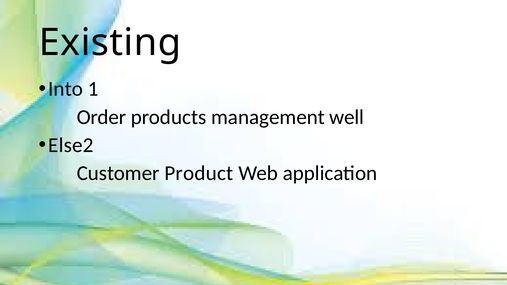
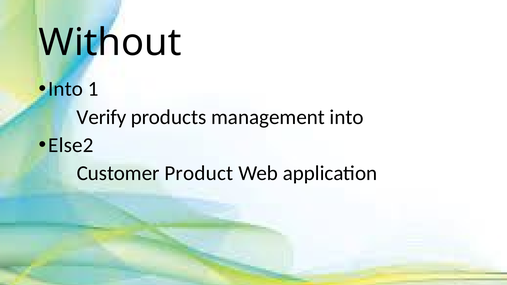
Existing: Existing -> Without (110, 43)
Order: Order -> Verify (101, 117)
management well: well -> into (347, 117)
